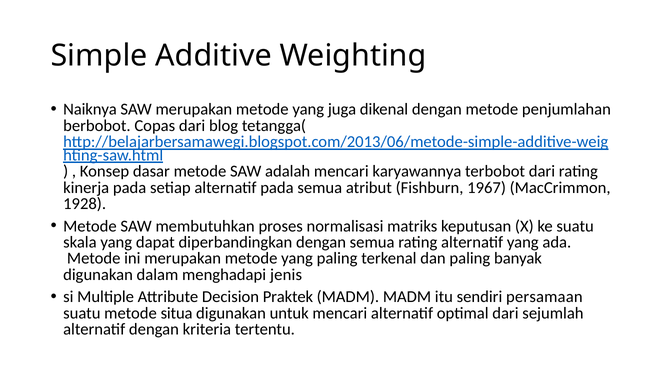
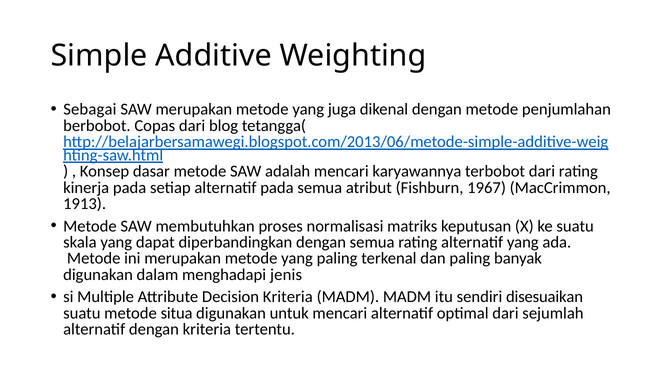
Naiknya: Naiknya -> Sebagai (90, 109)
1928: 1928 -> 1913 (85, 204)
Decision Praktek: Praktek -> Kriteria (288, 297)
persamaan: persamaan -> disesuaikan (545, 297)
